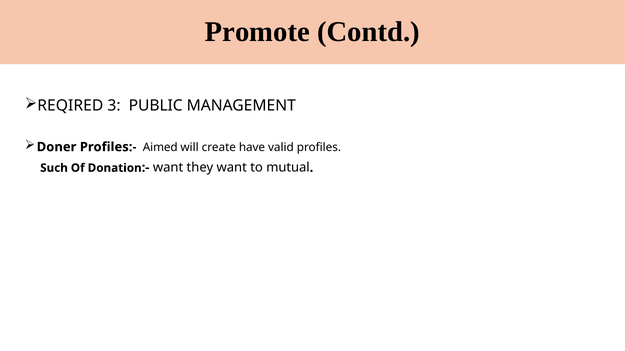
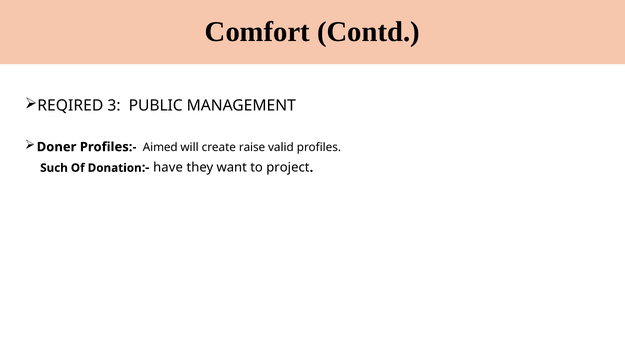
Promote: Promote -> Comfort (257, 32)
have: have -> raise (252, 148)
Donation:- want: want -> have (168, 168)
mutual: mutual -> project (288, 168)
